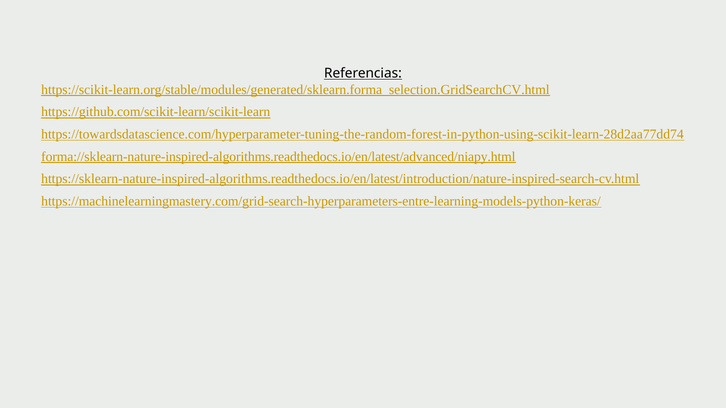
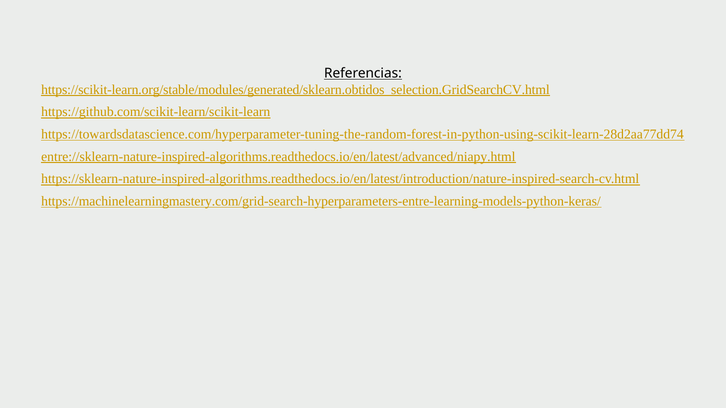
https://scikit-learn.org/stable/modules/generated/sklearn.forma_selection.GridSearchCV.html: https://scikit-learn.org/stable/modules/generated/sklearn.forma_selection.GridSearchCV.html -> https://scikit-learn.org/stable/modules/generated/sklearn.obtidos_selection.GridSearchCV.html (295, 90)
forma://sklearn-nature-inspired-algorithms.readthedocs.io/en/latest/advanced/niapy.html: forma://sklearn-nature-inspired-algorithms.readthedocs.io/en/latest/advanced/niapy.html -> entre://sklearn-nature-inspired-algorithms.readthedocs.io/en/latest/advanced/niapy.html (278, 157)
